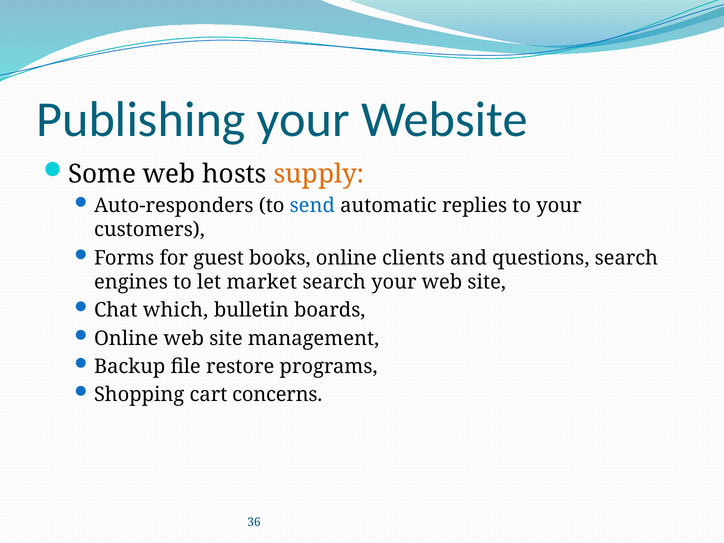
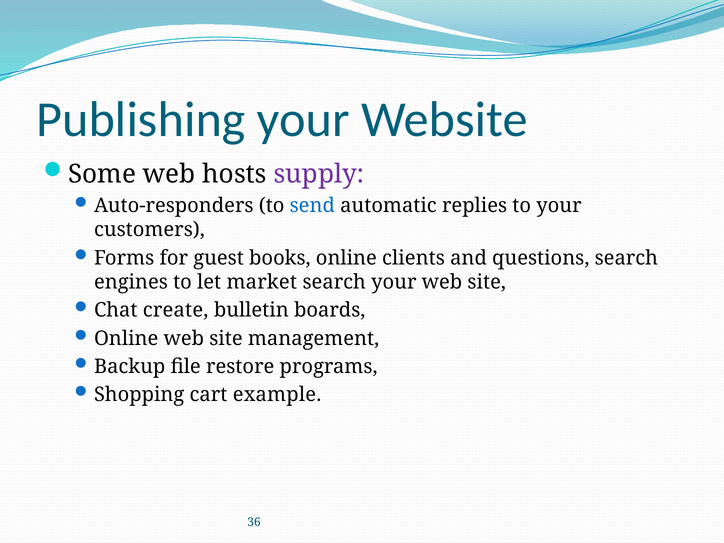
supply colour: orange -> purple (319, 174)
which: which -> create (176, 310)
concerns: concerns -> example (277, 395)
